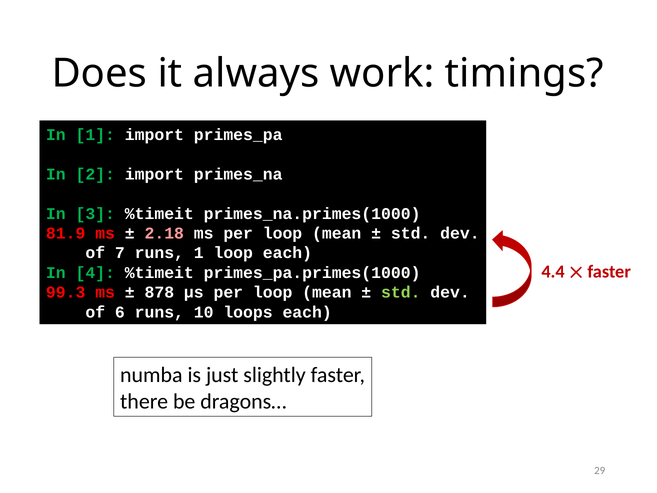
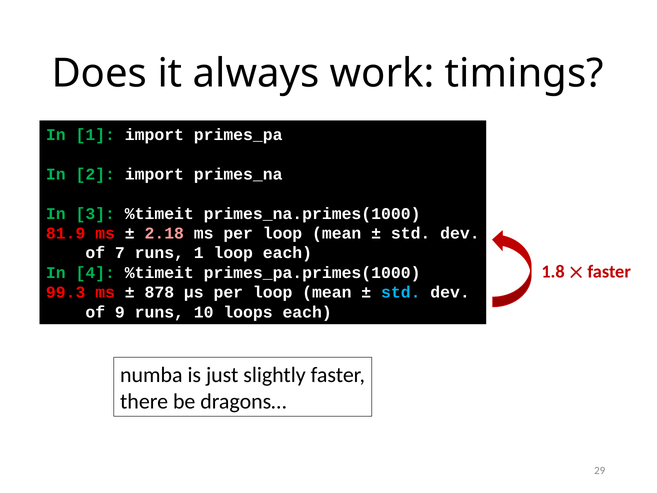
4.4: 4.4 -> 1.8 (553, 271)
std colour: light green -> light blue (401, 292)
6: 6 -> 9 (120, 312)
